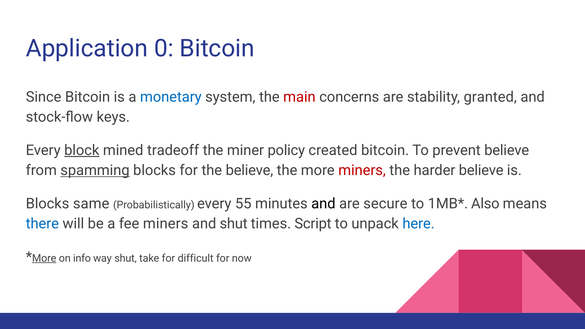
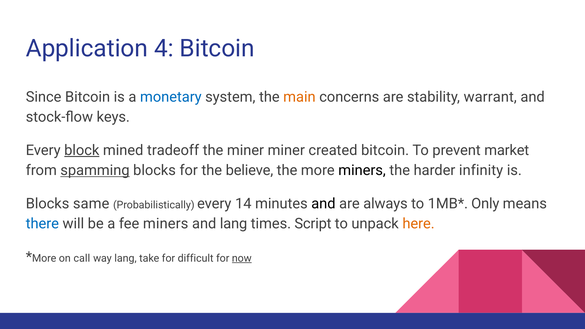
0: 0 -> 4 (164, 48)
main colour: red -> orange (299, 97)
granted: granted -> warrant (490, 97)
miner policy: policy -> miner (286, 150)
prevent believe: believe -> market (507, 150)
miners colour: red -> black (362, 170)
harder believe: believe -> infinity (481, 170)
55: 55 -> 14 (243, 204)
secure: secure -> always (385, 204)
Also: Also -> Only (485, 204)
and shut: shut -> lang (234, 224)
here colour: blue -> orange (419, 224)
More underline: present -> none (44, 258)
info: info -> call (82, 258)
way shut: shut -> lang (125, 258)
now underline: none -> present (242, 258)
